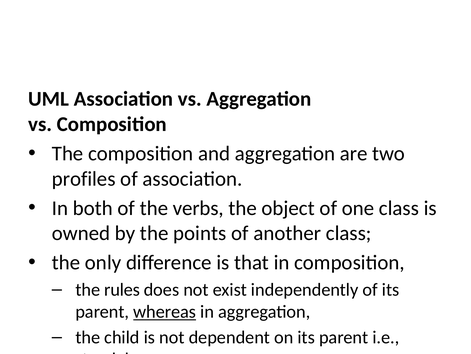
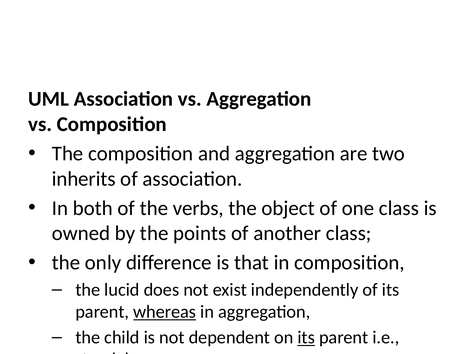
profiles: profiles -> inherits (84, 178)
rules: rules -> lucid (122, 289)
its underline: none -> present (306, 337)
